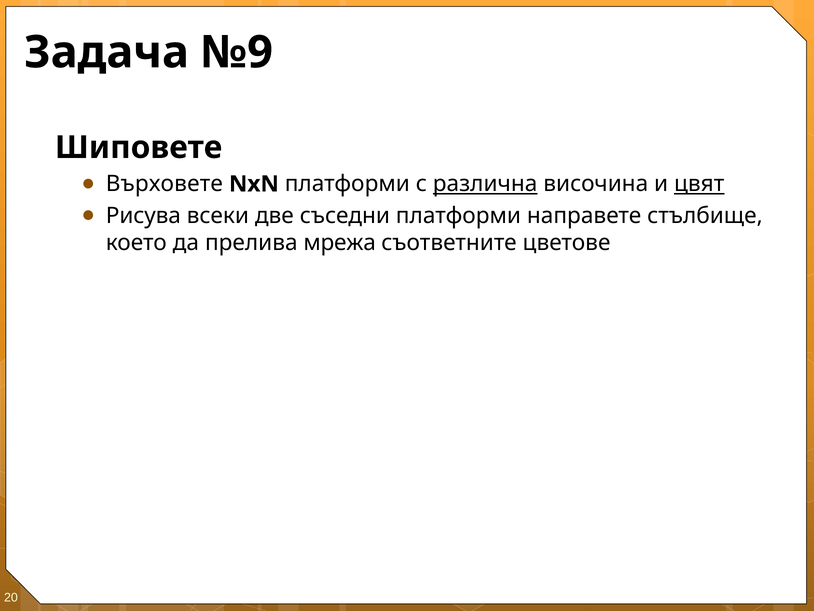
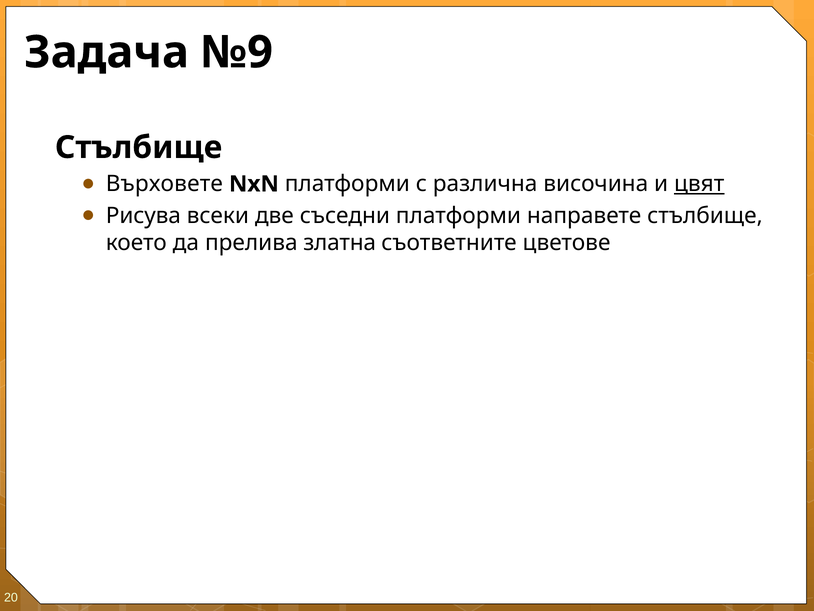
Шиповете: Шиповете -> Стълбище (139, 147)
различна underline: present -> none (485, 184)
мрежа: мрежа -> златна (340, 243)
